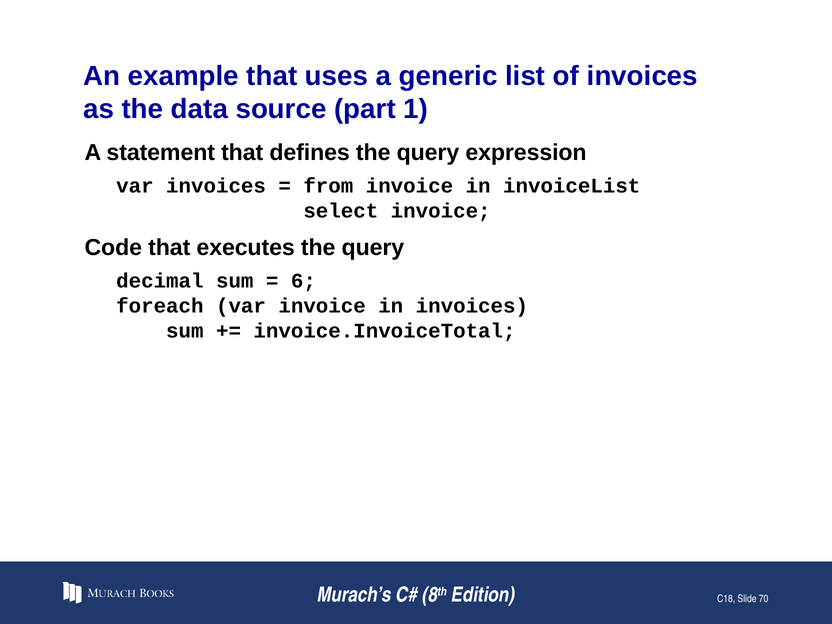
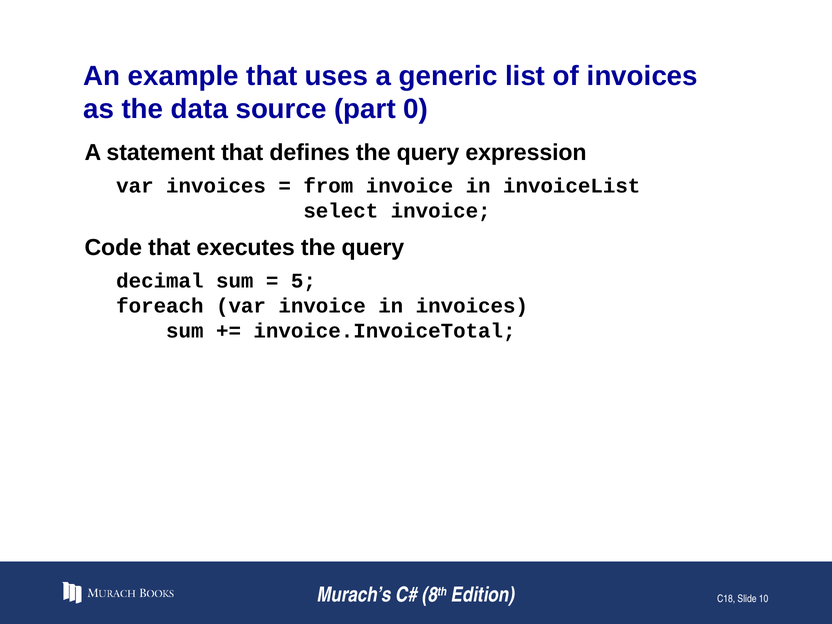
1: 1 -> 0 (416, 109)
6: 6 -> 5 (303, 281)
70: 70 -> 10 (764, 599)
